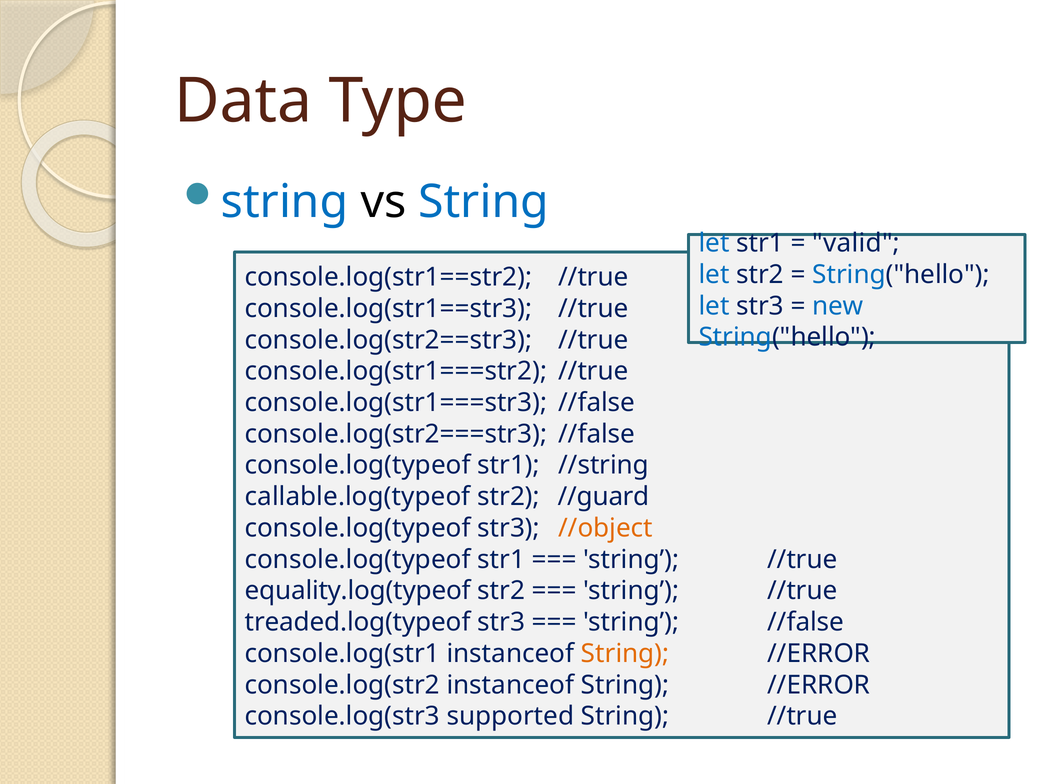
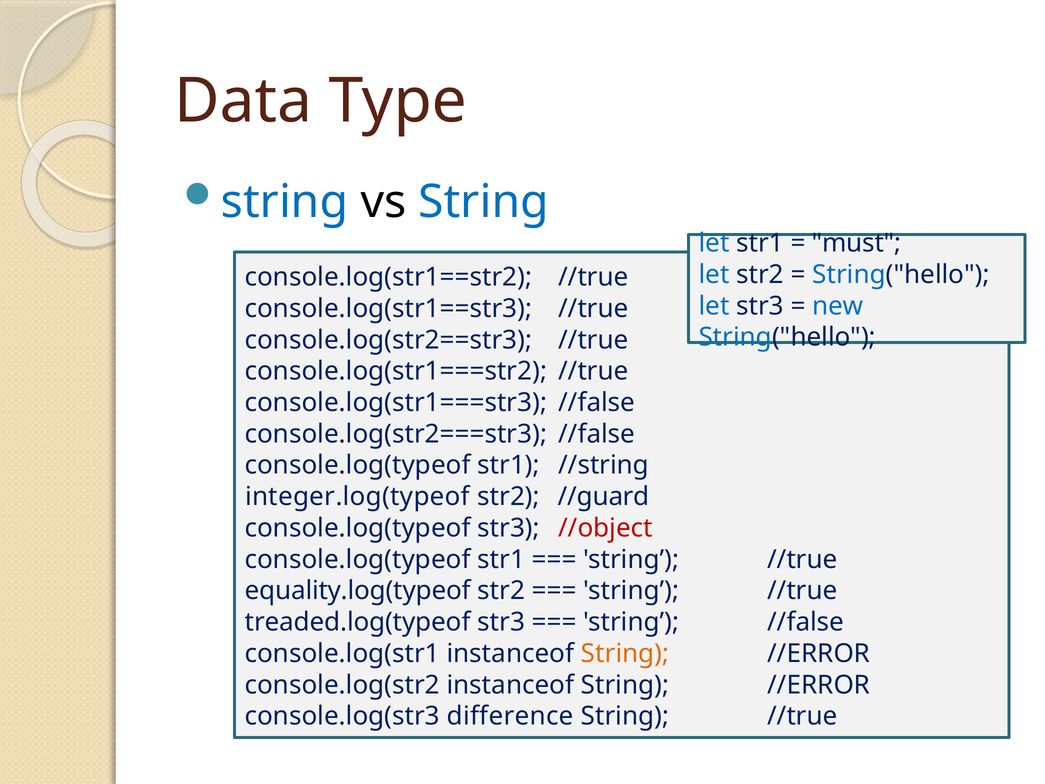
valid: valid -> must (856, 243)
callable.log(typeof: callable.log(typeof -> integer.log(typeof (357, 497)
//object colour: orange -> red (605, 528)
supported: supported -> difference (510, 716)
